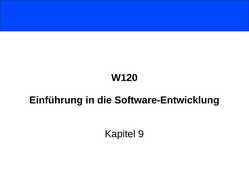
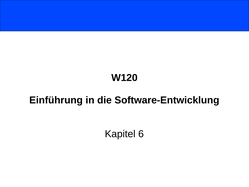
9: 9 -> 6 (141, 134)
